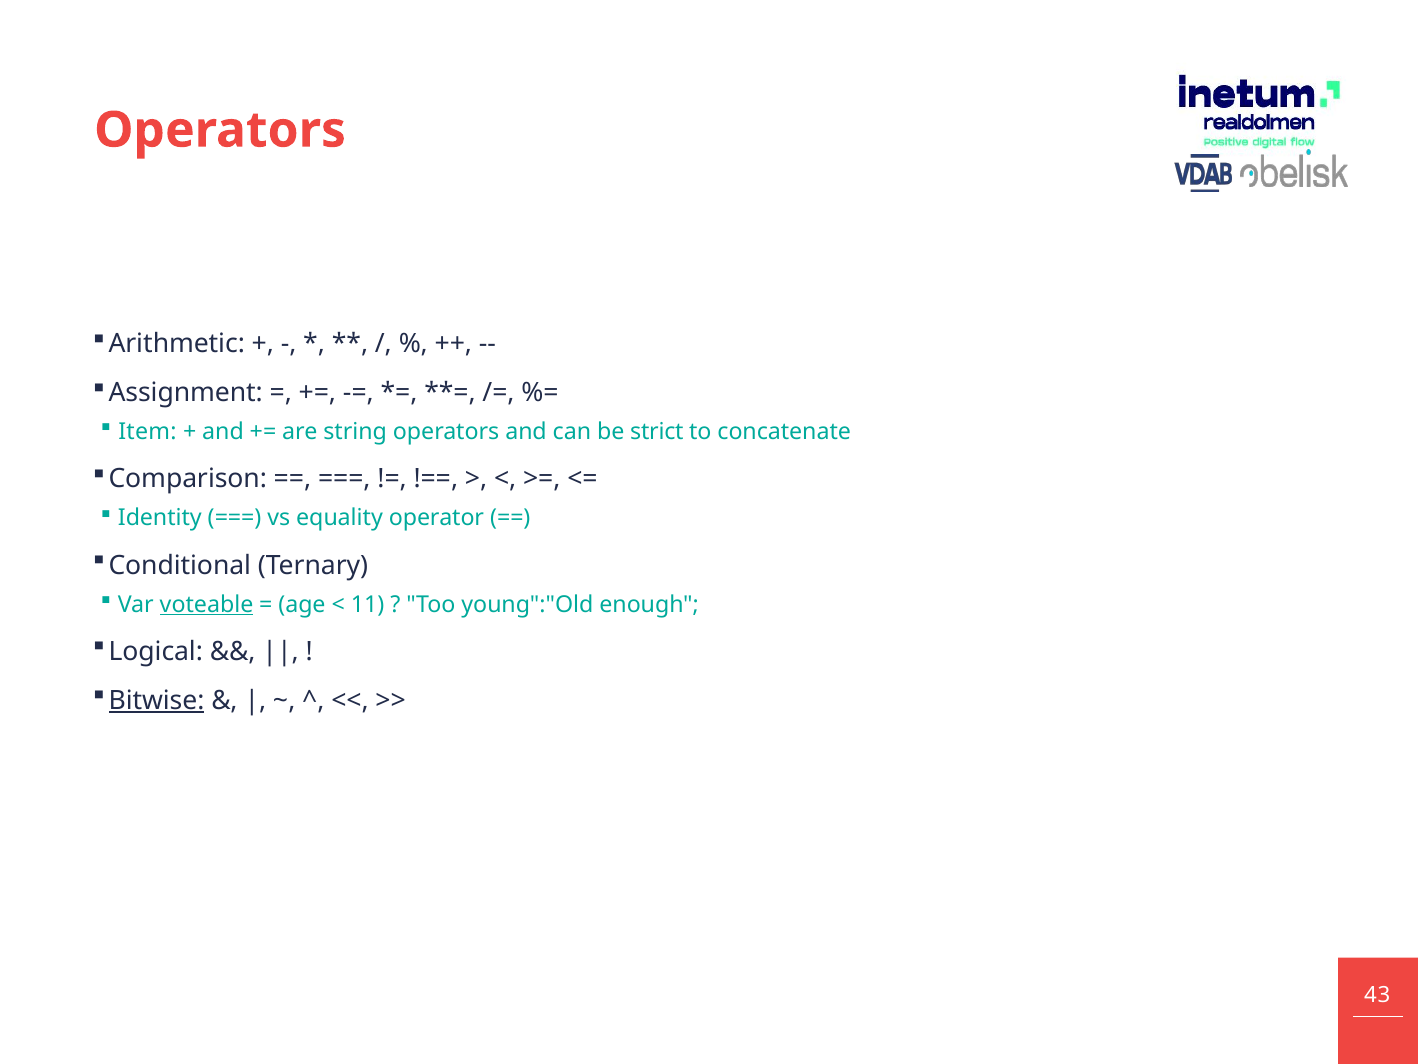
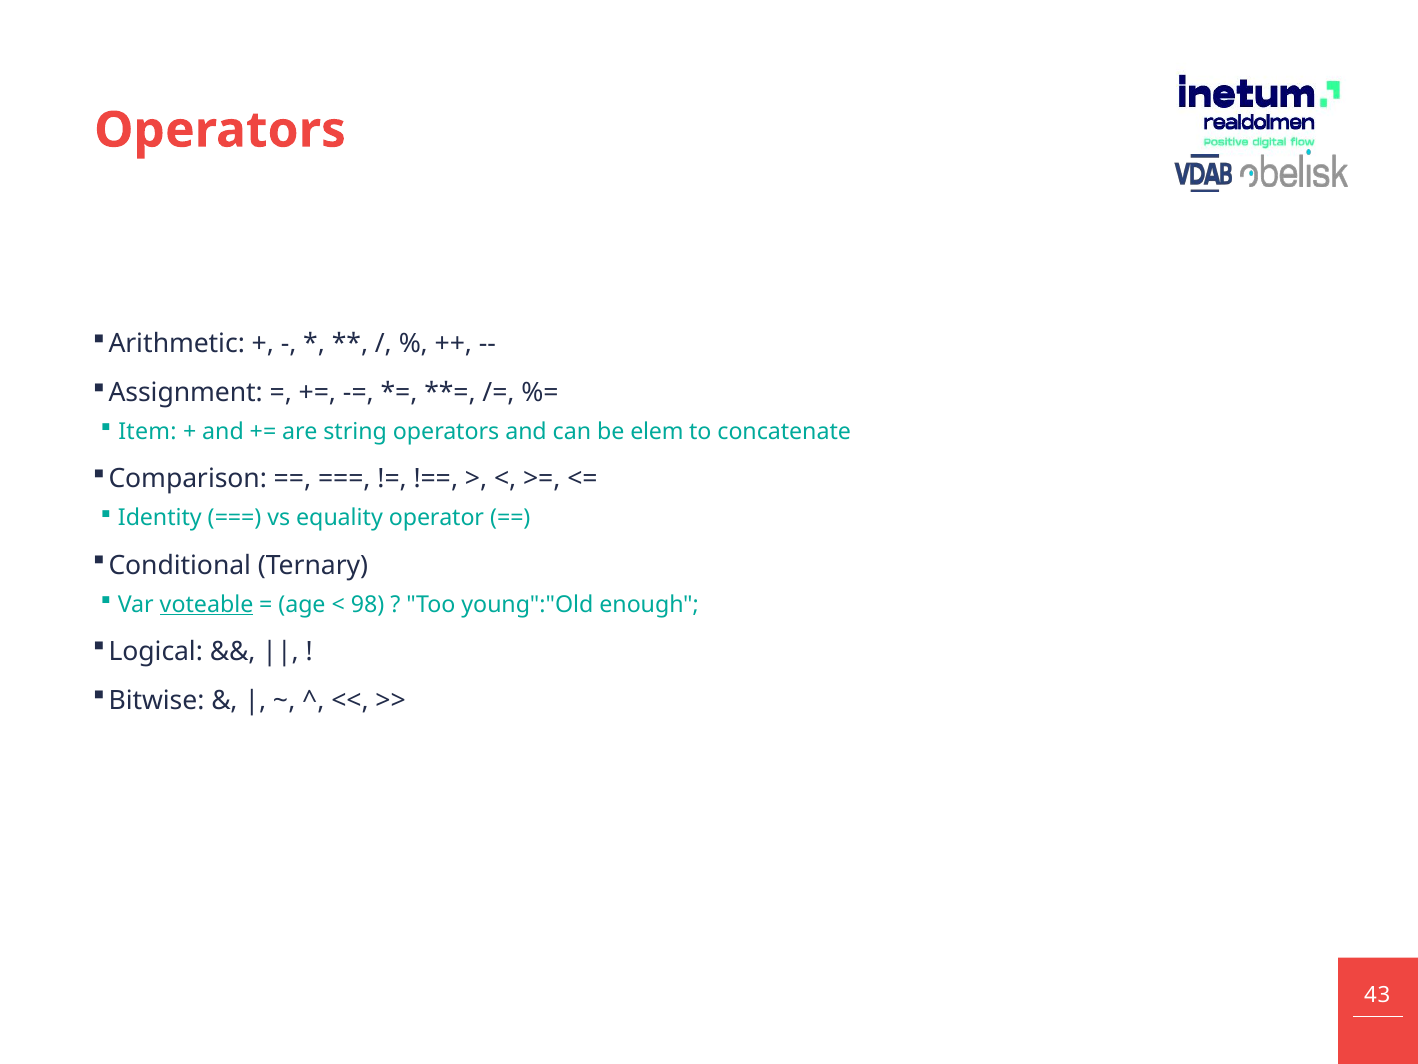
strict: strict -> elem (657, 432)
11: 11 -> 98 (368, 604)
Bitwise underline: present -> none (157, 700)
